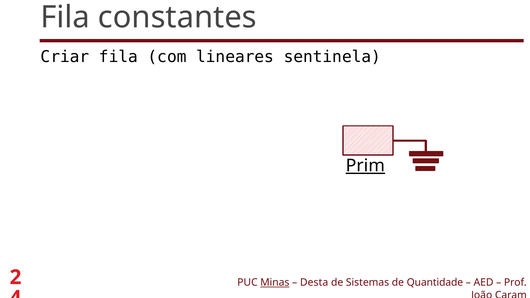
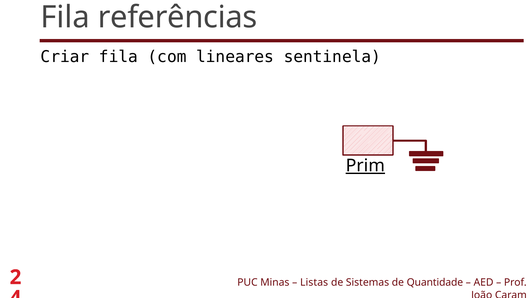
constantes: constantes -> referências (177, 17)
Minas underline: present -> none (275, 283)
Desta: Desta -> Listas (314, 283)
